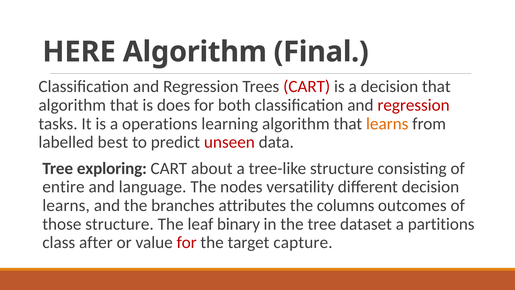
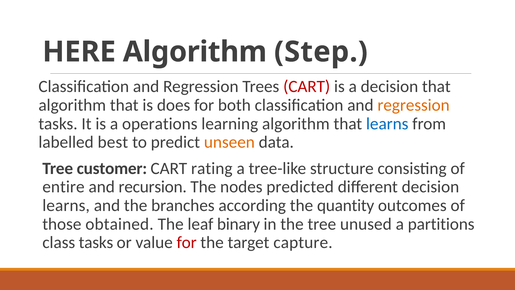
Final: Final -> Step (321, 52)
regression colour: red -> orange (414, 105)
learns colour: orange -> blue (387, 124)
unseen colour: red -> orange (229, 142)
exploring: exploring -> customer (112, 168)
about: about -> rating (212, 168)
language: language -> recursion (153, 187)
versatility: versatility -> predicted (300, 187)
attributes: attributes -> according (252, 205)
columns: columns -> quantity (346, 205)
those structure: structure -> obtained (119, 224)
dataset: dataset -> unused (366, 224)
class after: after -> tasks (96, 242)
